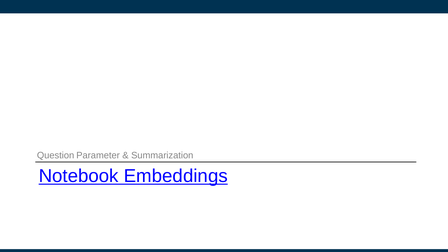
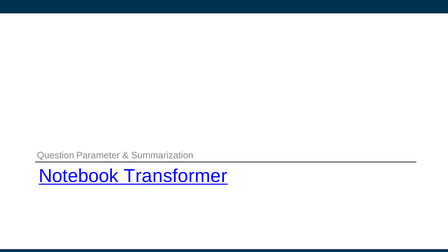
Embeddings: Embeddings -> Transformer (176, 176)
